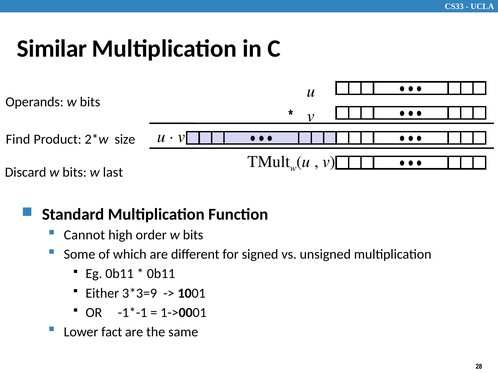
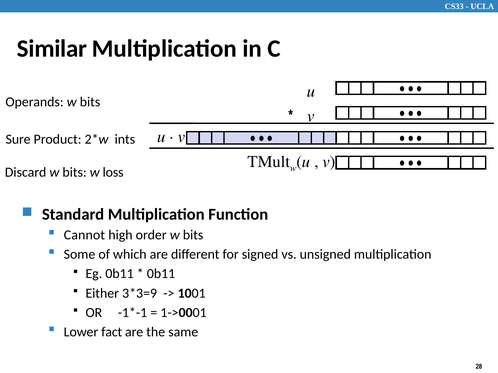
Find: Find -> Sure (18, 139)
size: size -> ints (125, 139)
last: last -> loss (113, 173)
